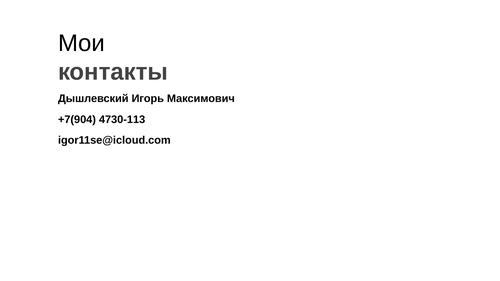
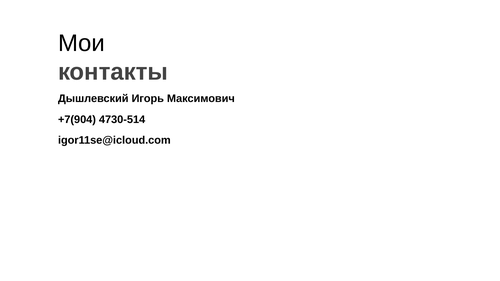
4730-113: 4730-113 -> 4730-514 (122, 120)
